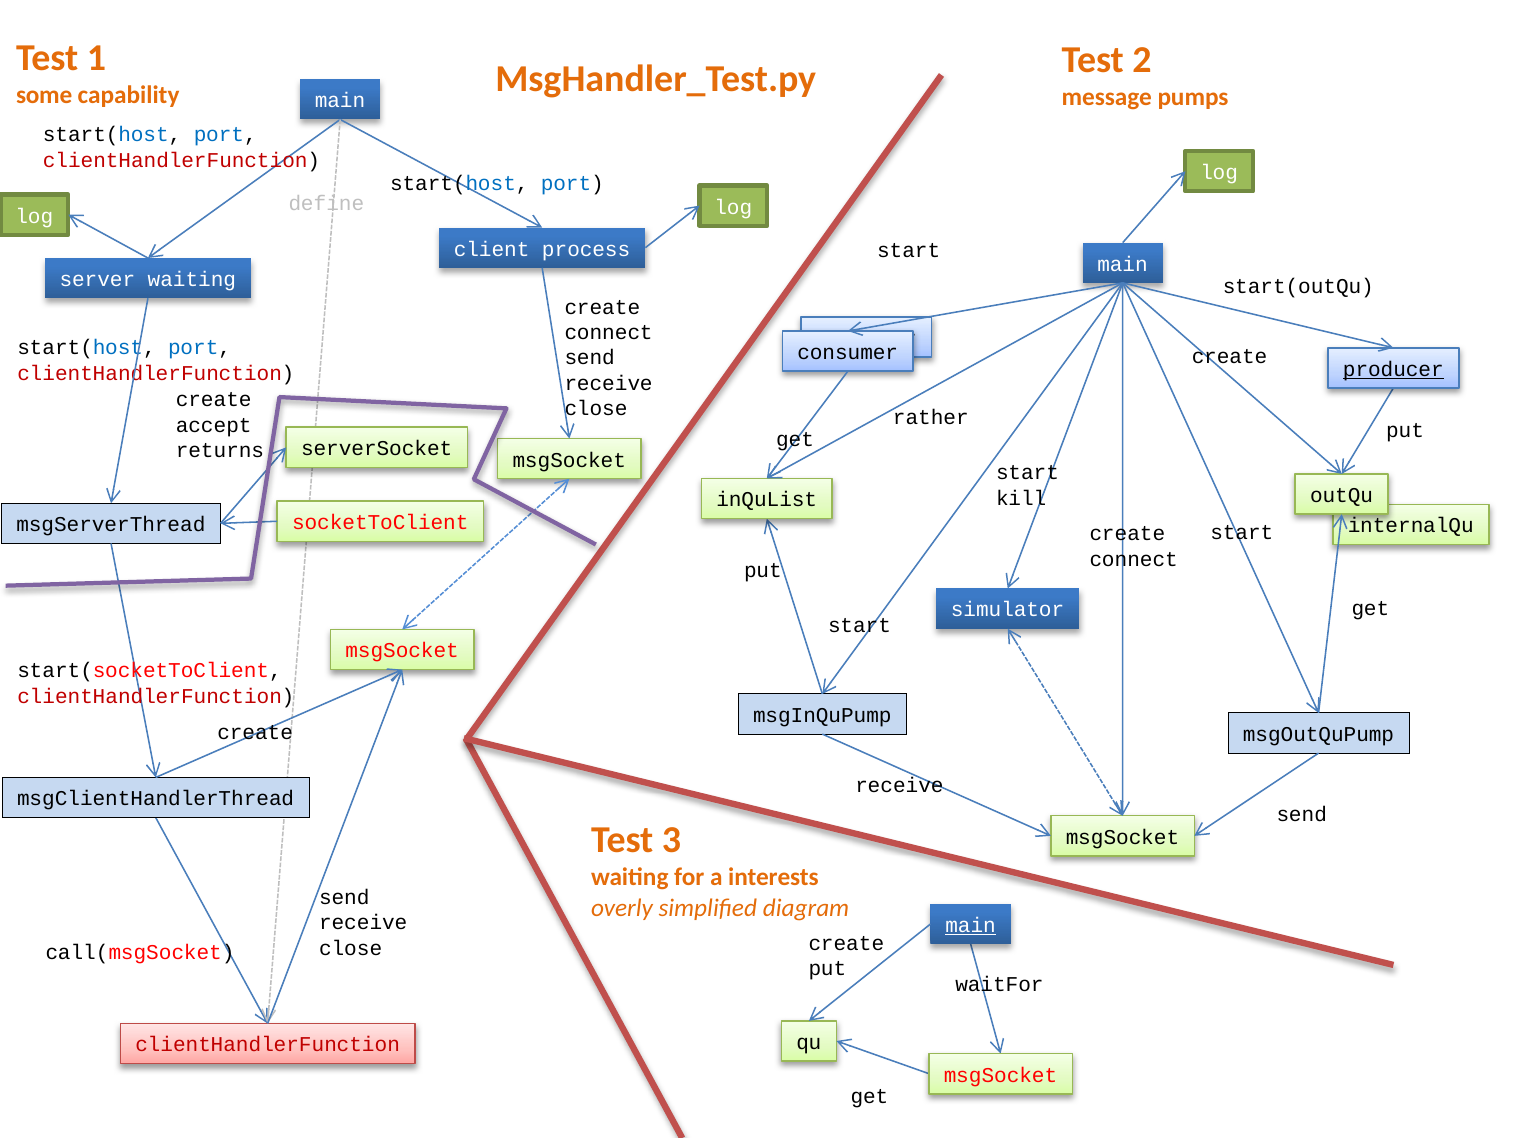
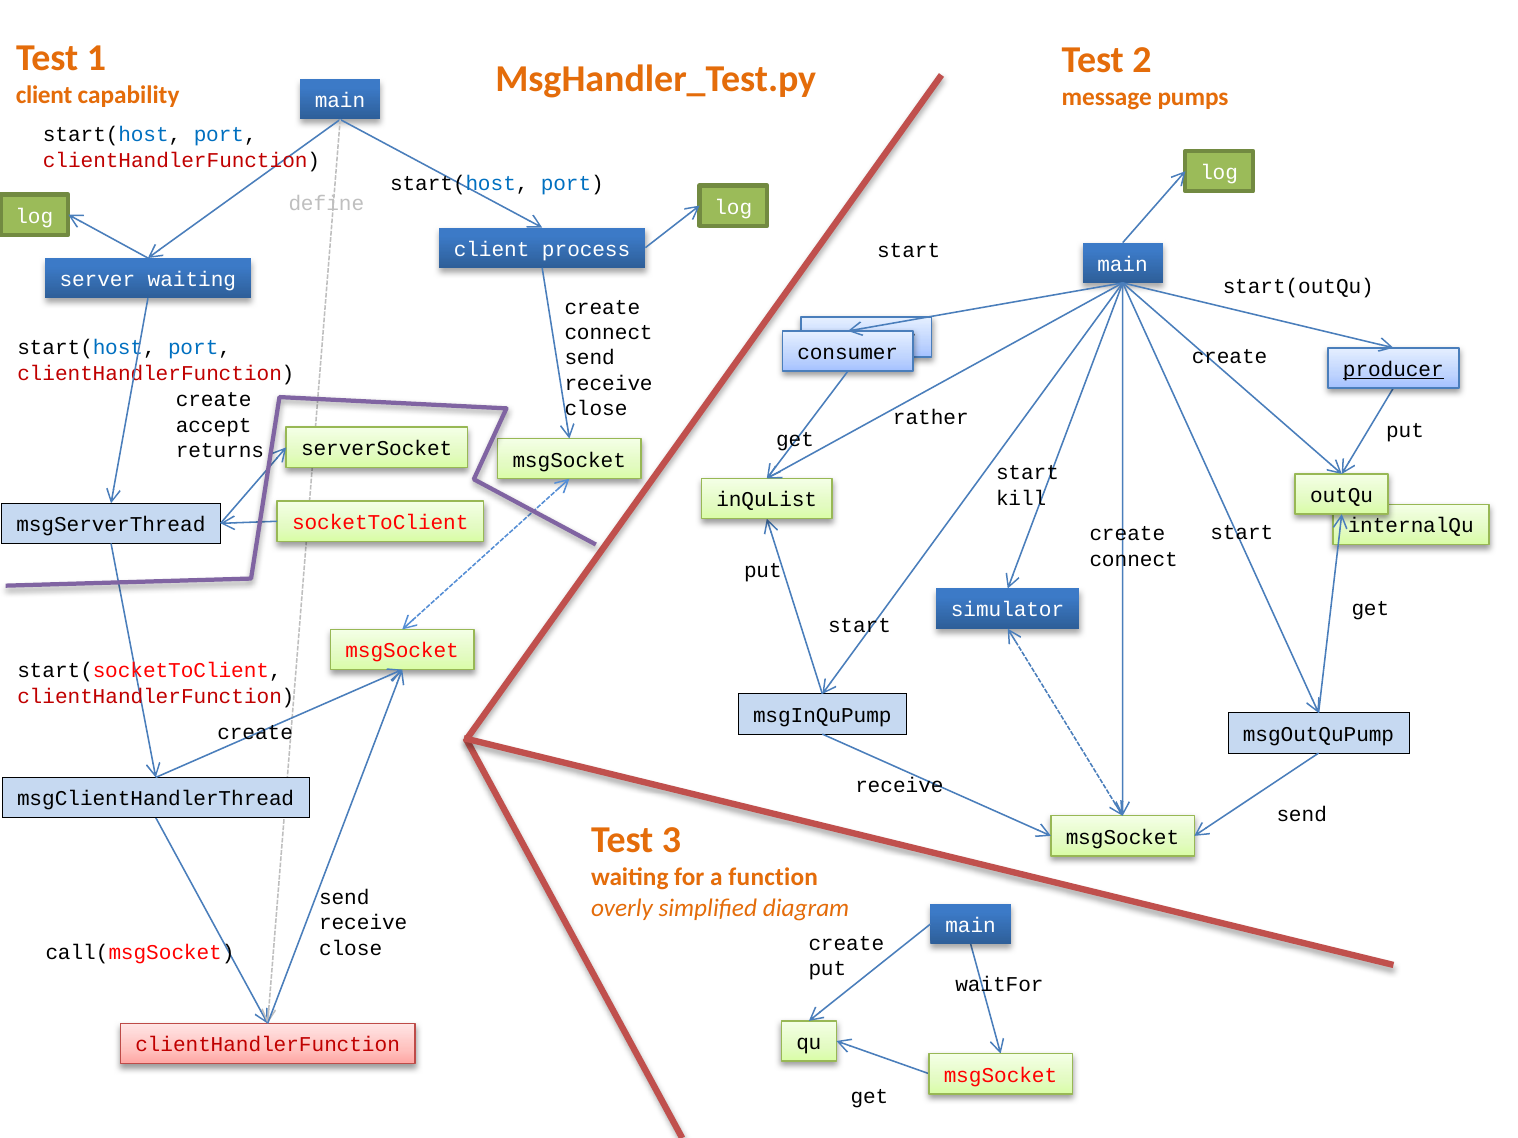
some: some -> client (44, 95)
interests: interests -> function (773, 878)
main underline: present -> none (971, 926)
